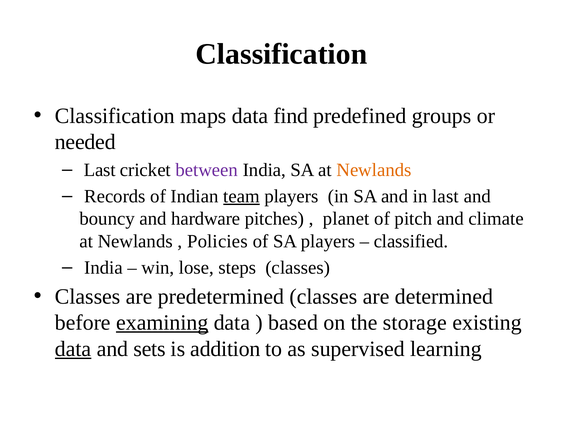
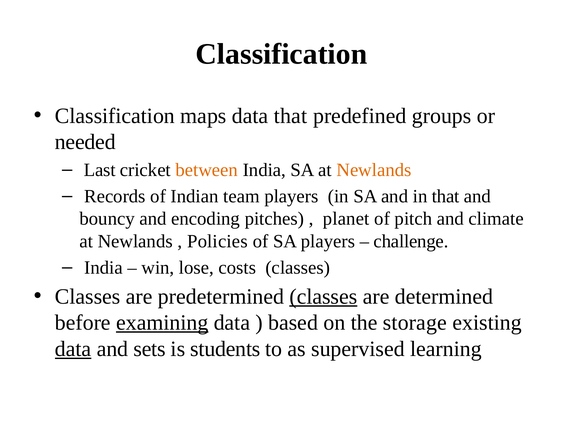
data find: find -> that (291, 116)
between colour: purple -> orange (207, 170)
team underline: present -> none (241, 196)
in last: last -> that (446, 196)
hardware: hardware -> encoding (206, 219)
classified: classified -> challenge (411, 241)
steps: steps -> costs (237, 268)
classes underline: none -> present (323, 297)
addition: addition -> students (225, 349)
